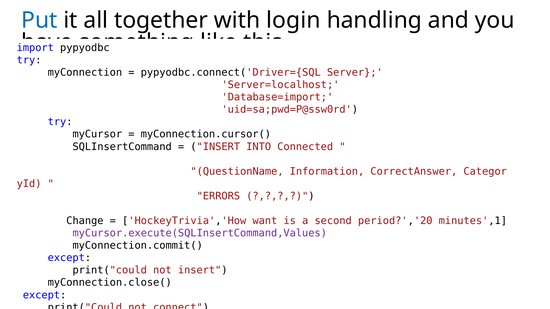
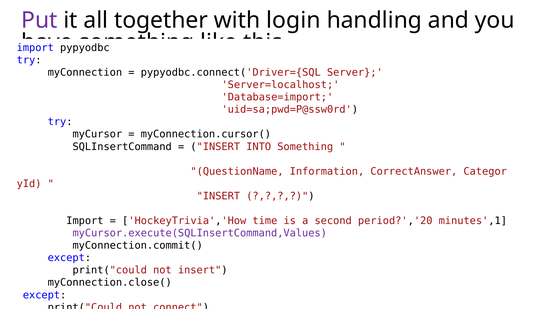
Put colour: blue -> purple (39, 20)
INTO Connected: Connected -> Something (305, 147)
ERRORS: ERRORS -> INSERT (218, 196)
Change: Change -> Import (85, 221)
want: want -> time (265, 221)
